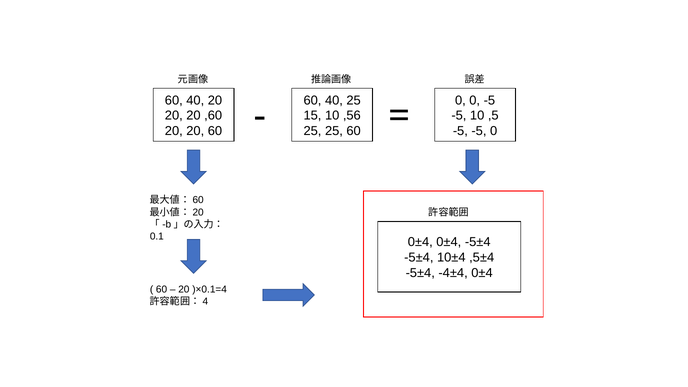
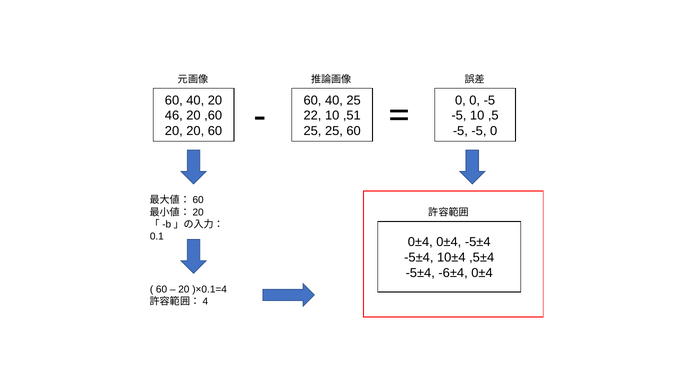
20: 20 -> 46 (174, 116)
15: 15 -> 22 (312, 116)
,56: ,56 -> ,51 (352, 116)
-4±4: -4±4 -> -6±4 (453, 273)
